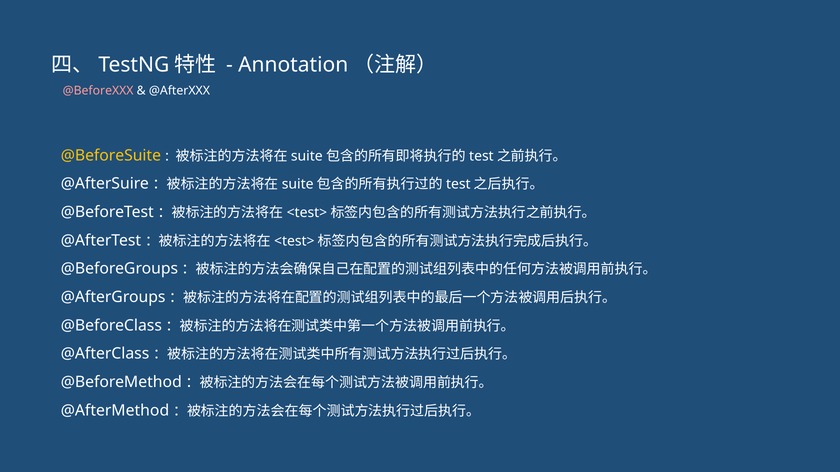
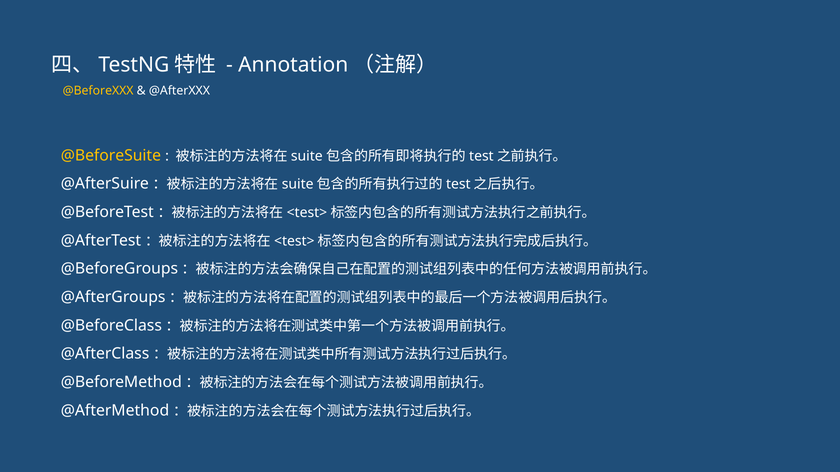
@BeforeXXX colour: pink -> yellow (98, 91)
